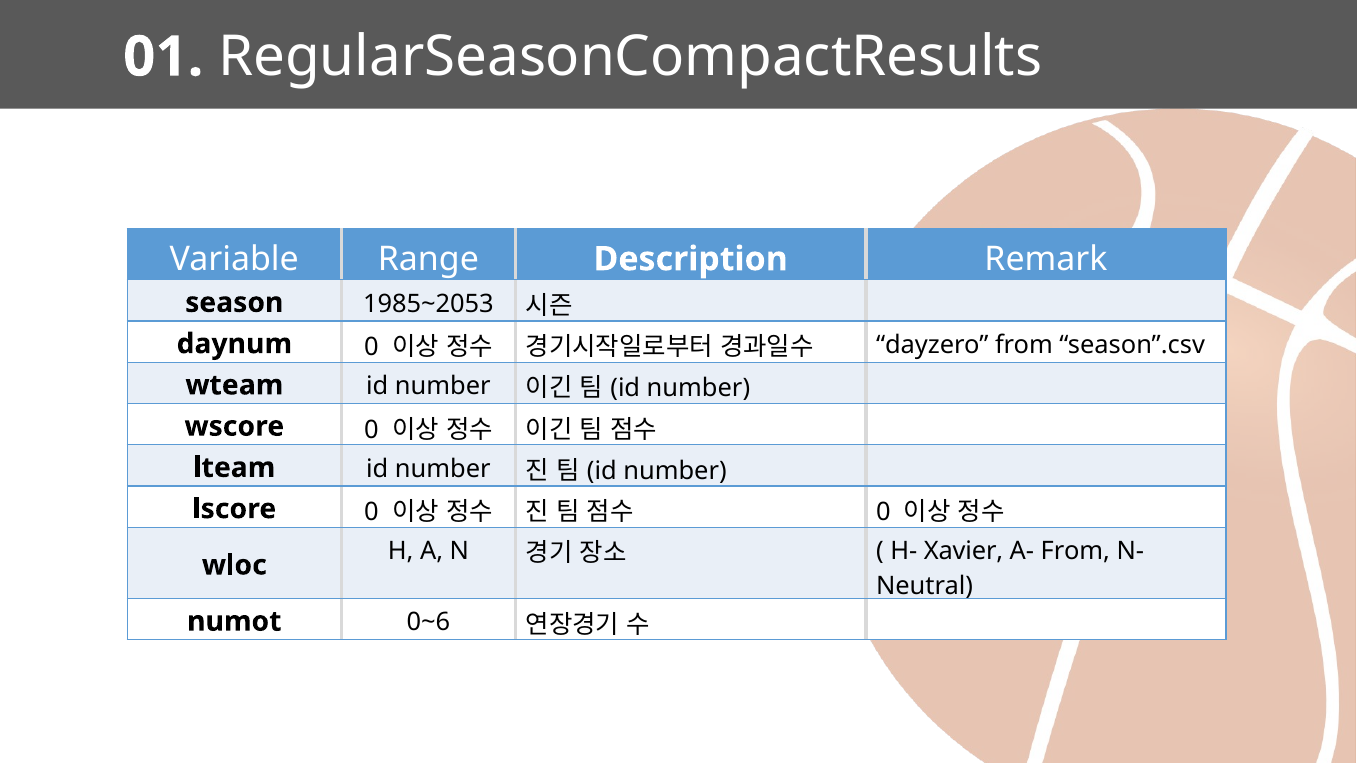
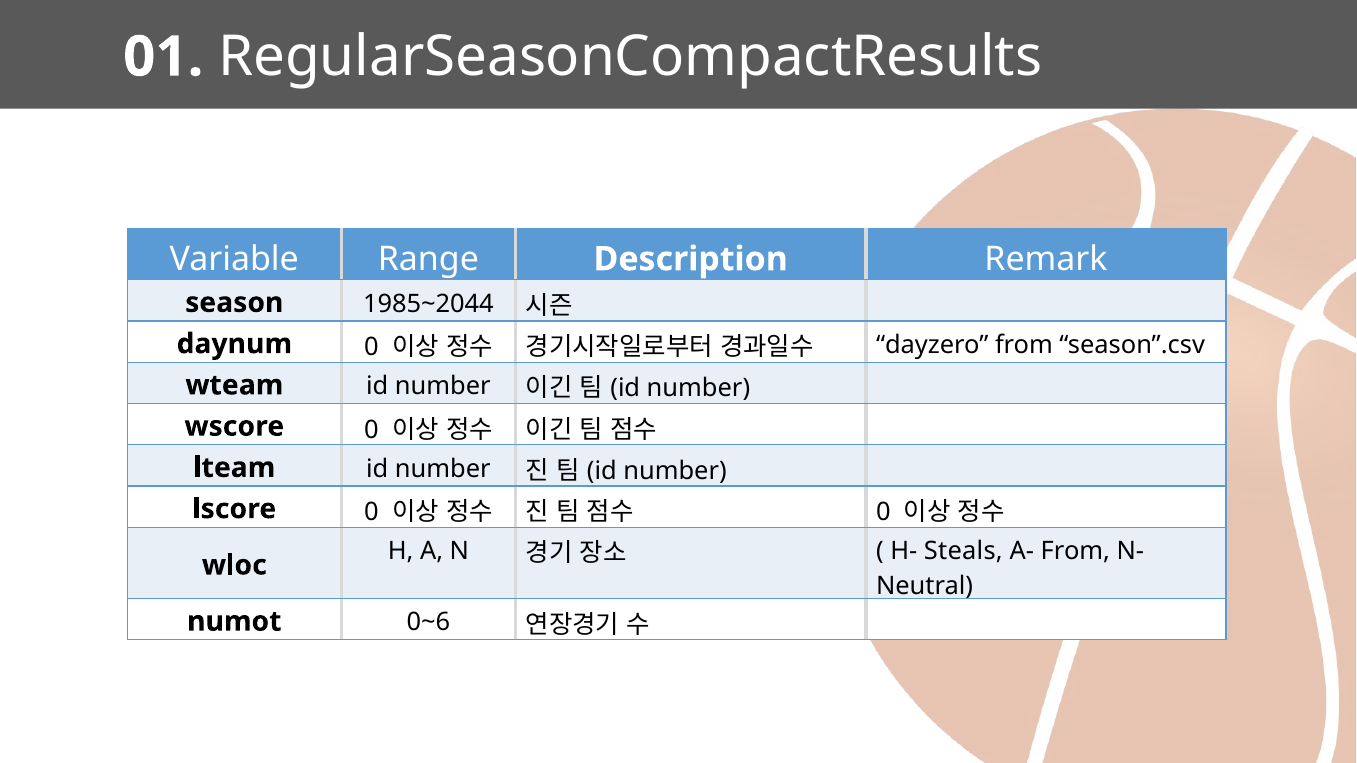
1985~2053: 1985~2053 -> 1985~2044 (428, 304)
Xavier: Xavier -> Steals (963, 551)
